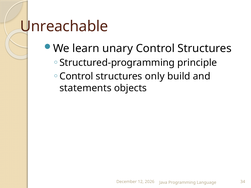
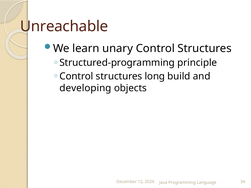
only: only -> long (155, 76)
statements: statements -> developing (85, 88)
